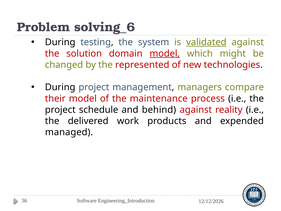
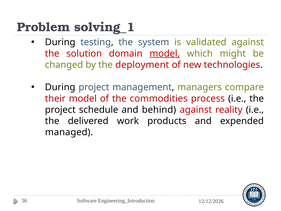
solving_6: solving_6 -> solving_1 (105, 27)
validated underline: present -> none (206, 42)
represented: represented -> deployment (142, 65)
maintenance: maintenance -> commodities (159, 98)
